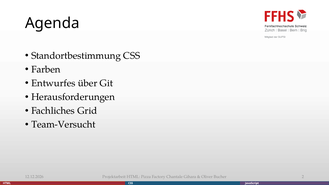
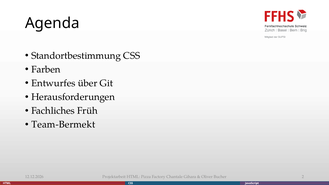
Grid: Grid -> Früh (87, 111)
Team-Versucht: Team-Versucht -> Team-Bermekt (63, 125)
